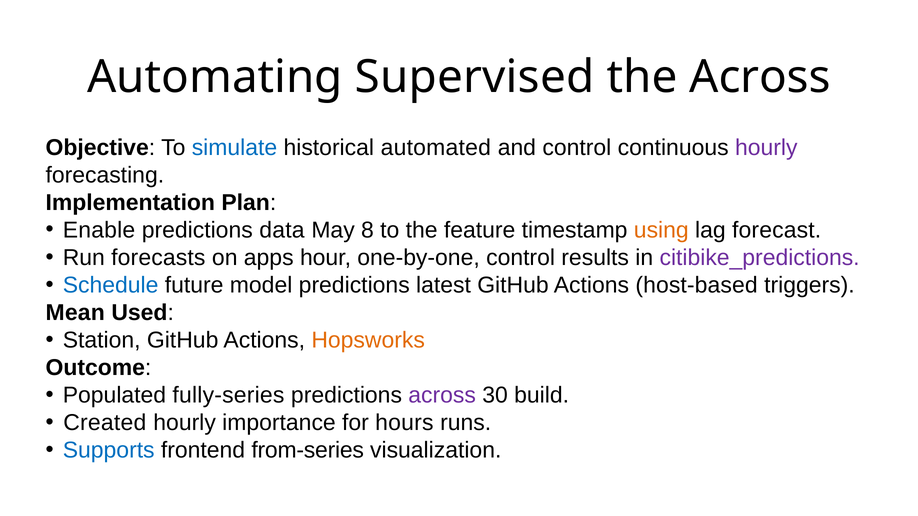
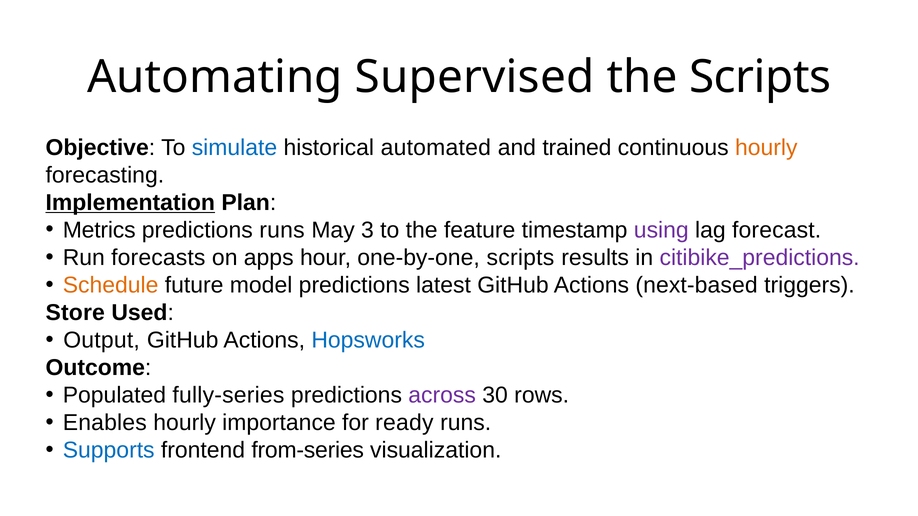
the Across: Across -> Scripts (760, 77)
and control: control -> trained (577, 148)
hourly colour: purple -> orange (766, 148)
Implementation underline: none -> present (130, 203)
Enable: Enable -> Metrics (99, 230)
predictions data: data -> runs (282, 230)
8: 8 -> 3 (367, 230)
using colour: orange -> purple (661, 230)
one-by-one control: control -> scripts (520, 258)
Schedule colour: blue -> orange (111, 285)
host-based: host-based -> next-based (697, 285)
Mean: Mean -> Store (75, 313)
Station: Station -> Output (102, 341)
Hopsworks colour: orange -> blue (368, 341)
build: build -> rows (542, 396)
Created: Created -> Enables (105, 423)
hours: hours -> ready (404, 423)
